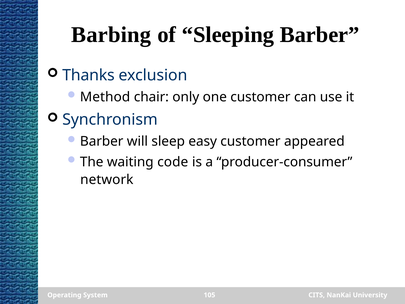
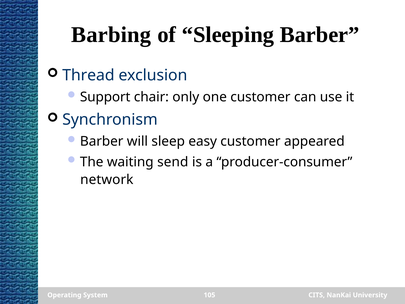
Thanks: Thanks -> Thread (88, 75)
Method: Method -> Support (105, 97)
code: code -> send (173, 162)
